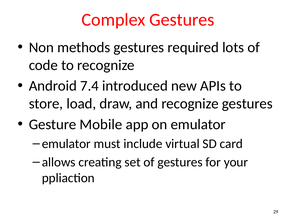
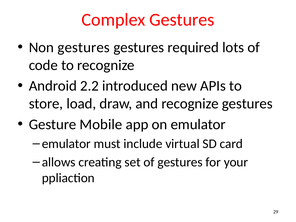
Non methods: methods -> gestures (84, 47)
7.4: 7.4 -> 2.2 (90, 86)
